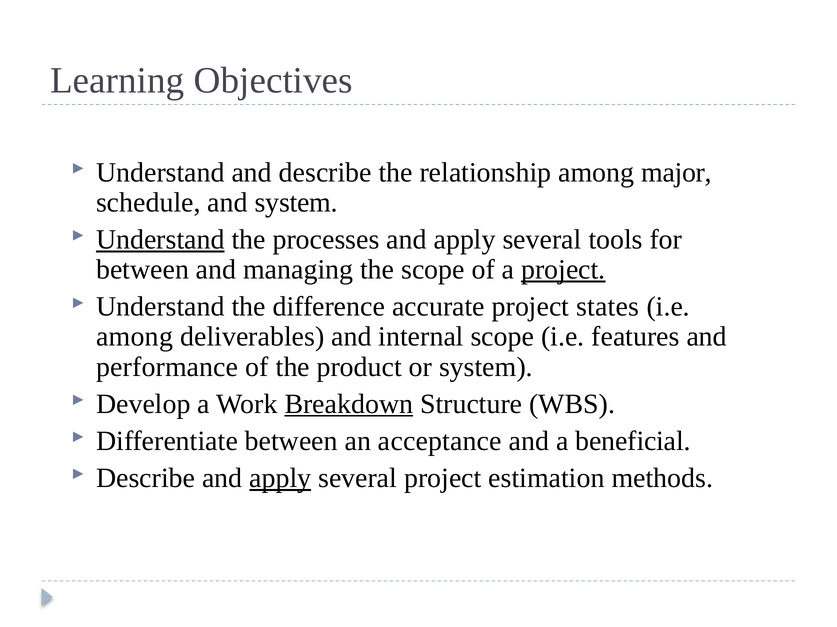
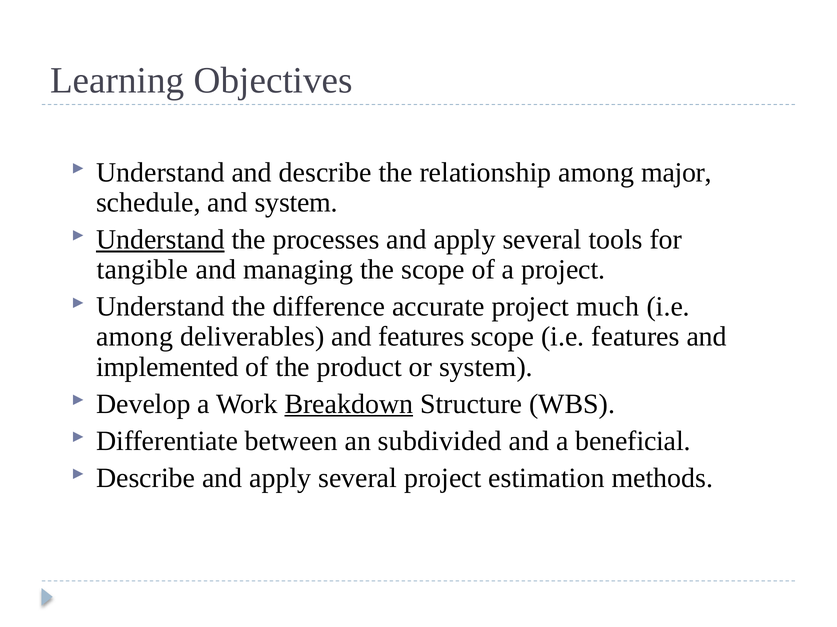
between: between -> tangible (142, 270)
project underline: present -> none (563, 270)
states: states -> much (608, 307)
and internal: internal -> features (421, 337)
performance: performance -> implemented (167, 367)
acceptance: acceptance -> subdivided (440, 441)
apply underline: present -> none (280, 479)
